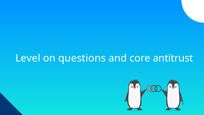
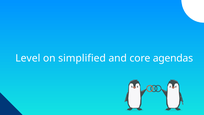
questions: questions -> simplified (82, 58)
antitrust: antitrust -> agendas (173, 58)
